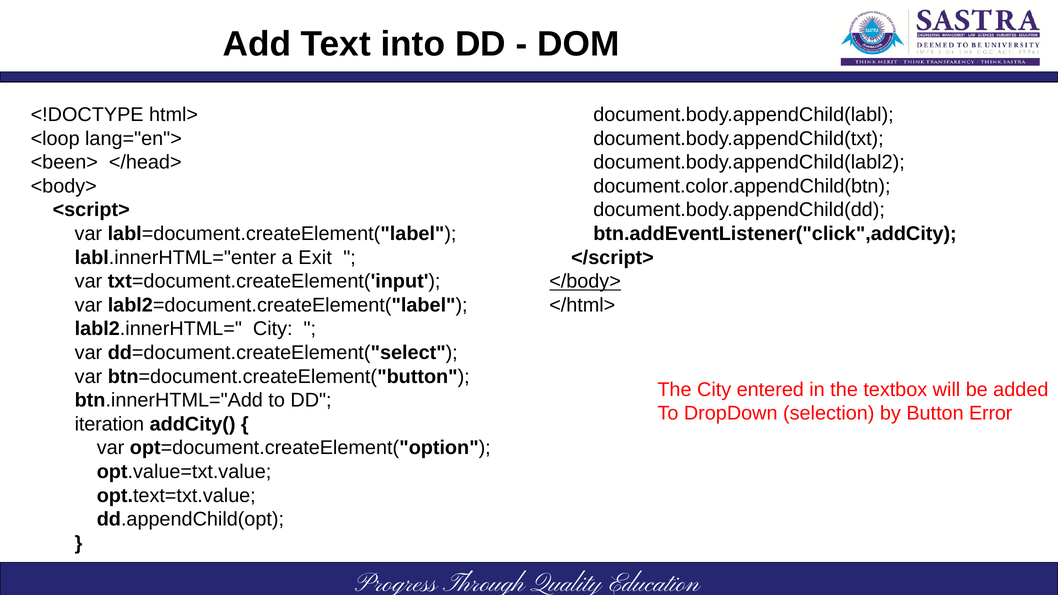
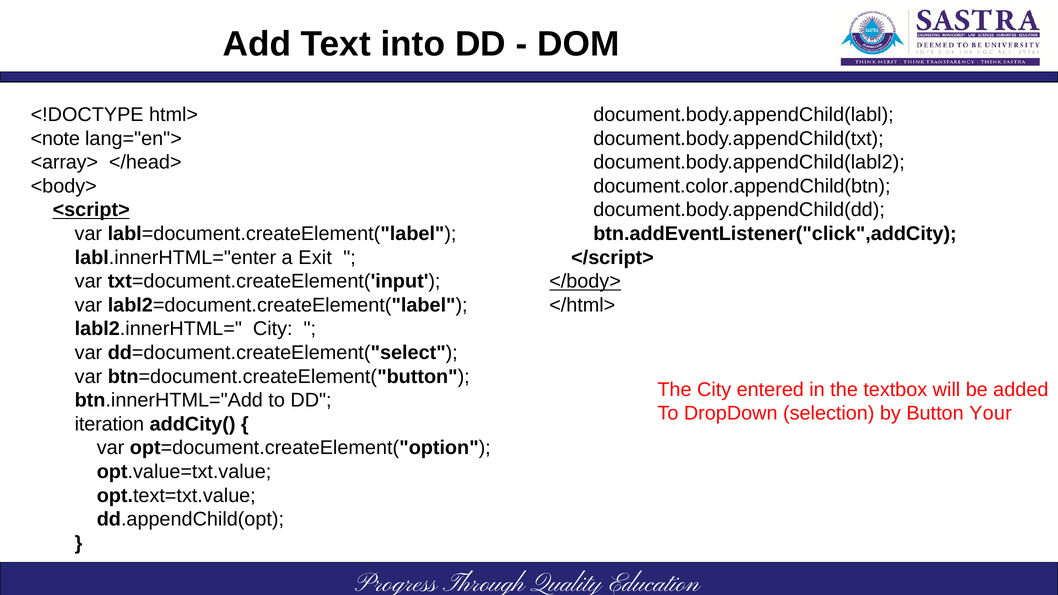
<loop: <loop -> <note (55, 139)
<been>: <been> -> <array> (64, 162)
<script> underline: none -> present (91, 210)
Error: Error -> Your (991, 414)
